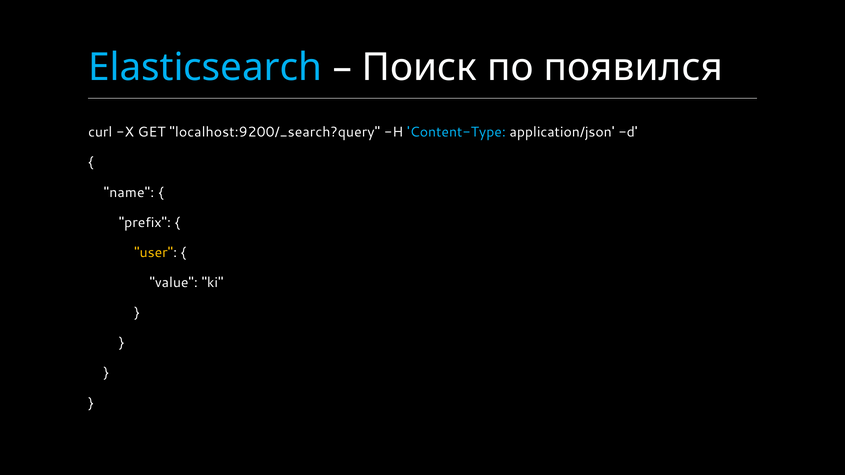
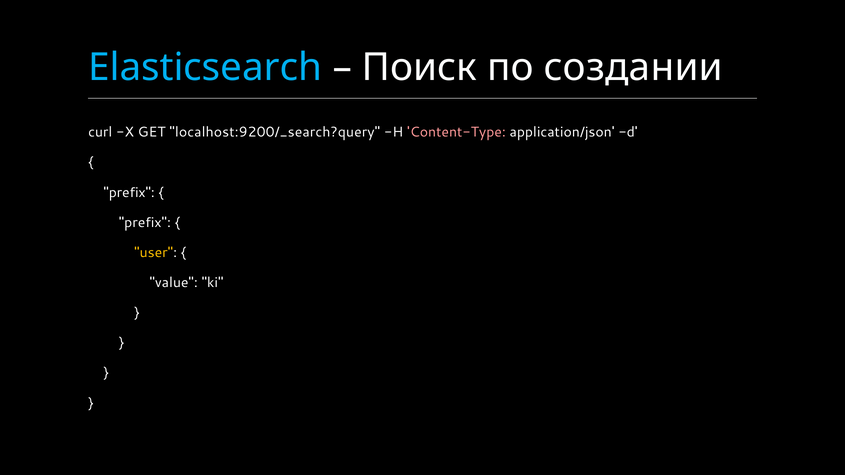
появился: появился -> создании (633, 67)
Content-Type colour: light blue -> pink (456, 132)
name: name -> prefix (129, 193)
